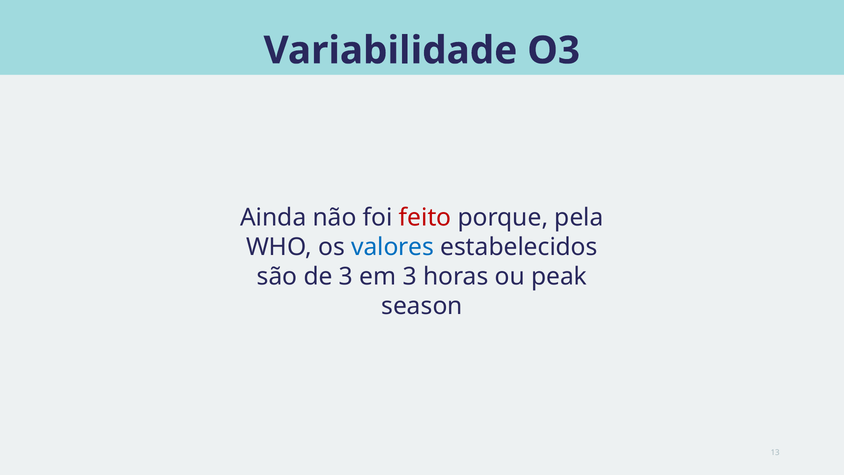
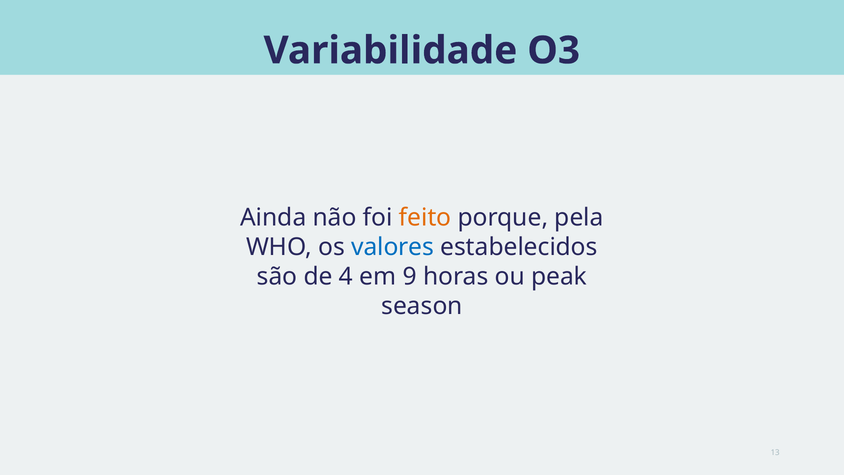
feito colour: red -> orange (425, 217)
de 3: 3 -> 4 (346, 276)
em 3: 3 -> 9 (410, 276)
